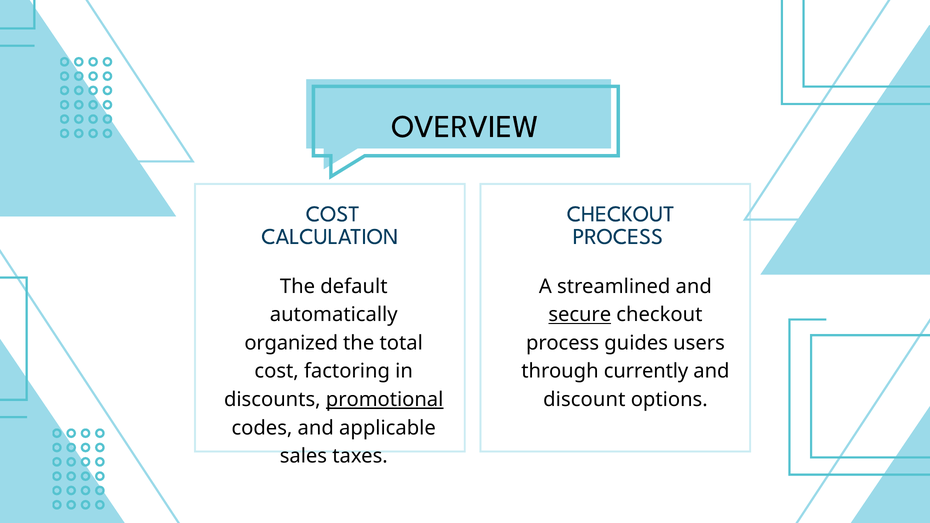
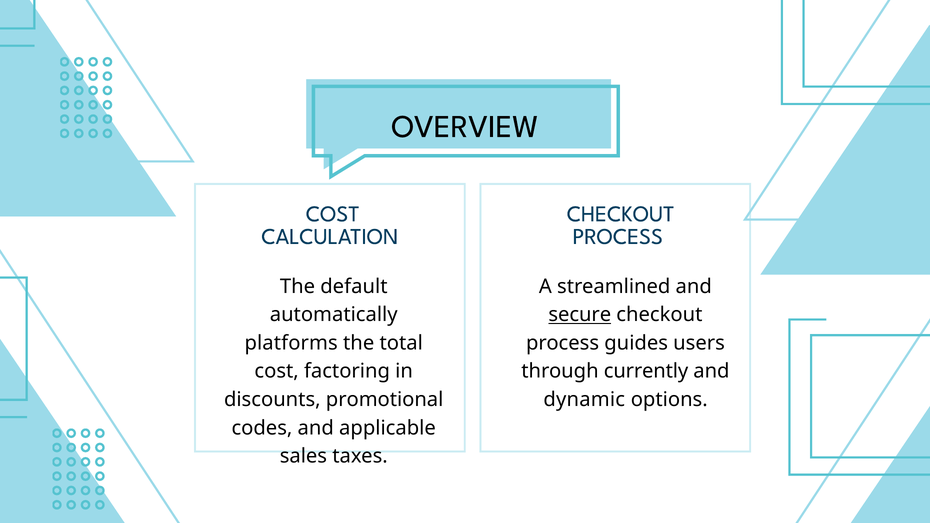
organized: organized -> platforms (291, 343)
promotional underline: present -> none (385, 400)
discount: discount -> dynamic (584, 400)
